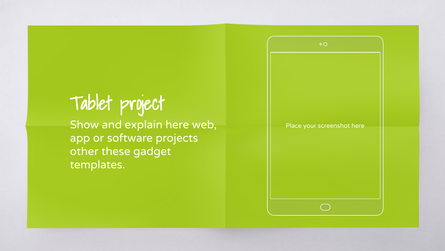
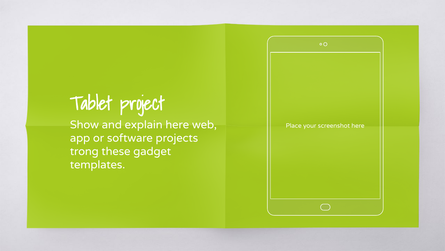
other: other -> trong (84, 151)
